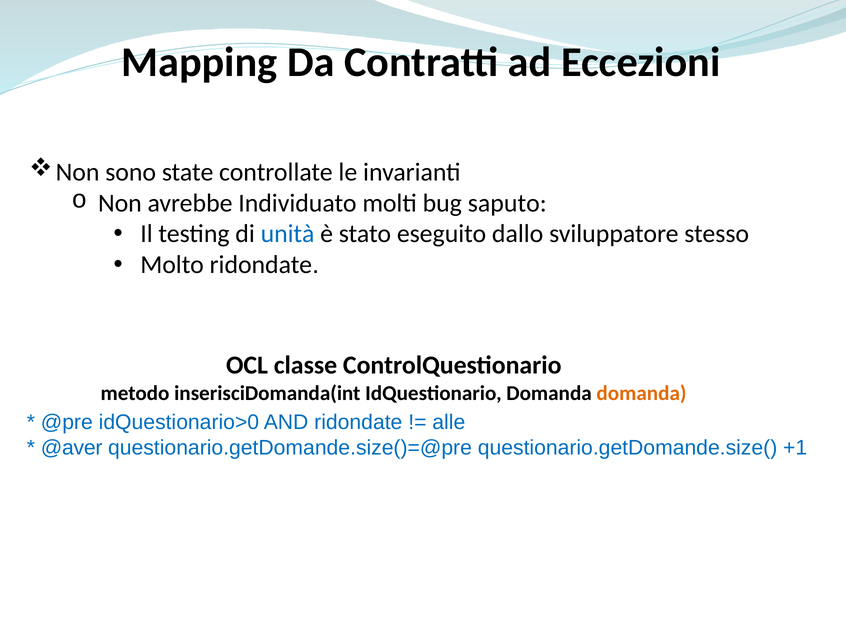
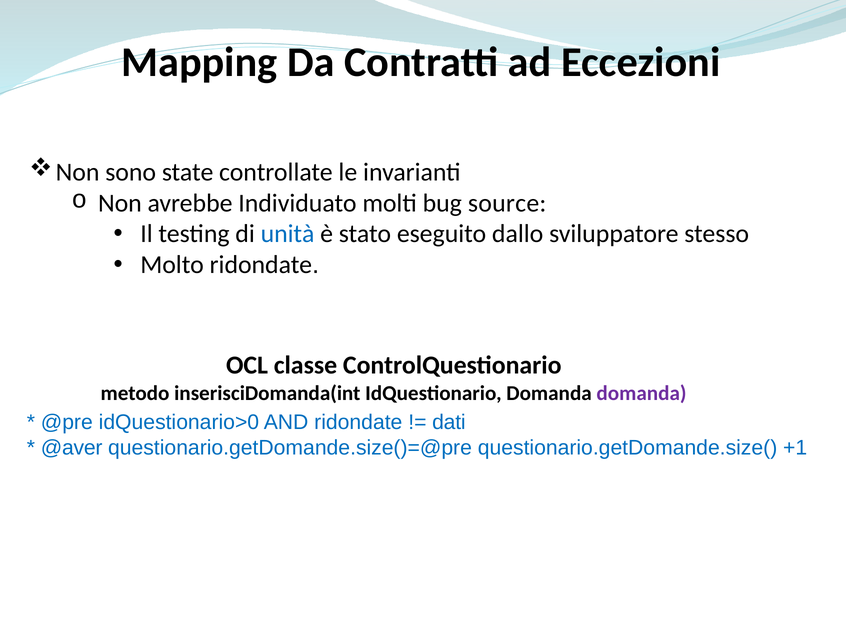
saputo: saputo -> source (507, 203)
domanda colour: orange -> purple (642, 393)
alle: alle -> dati (449, 423)
